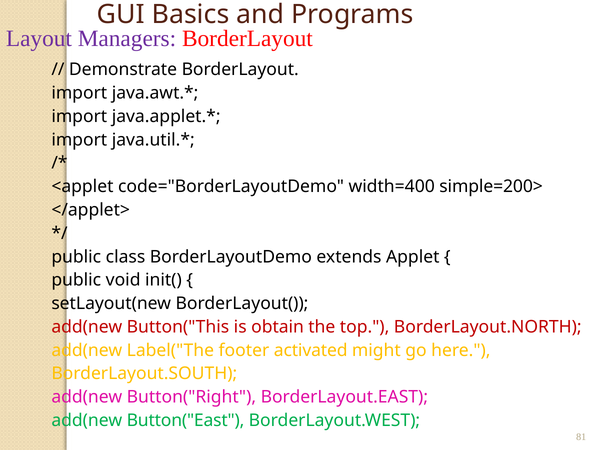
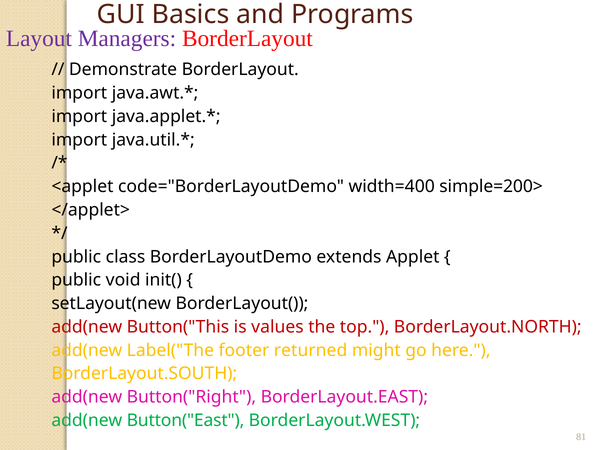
obtain: obtain -> values (277, 327)
activated: activated -> returned (311, 351)
